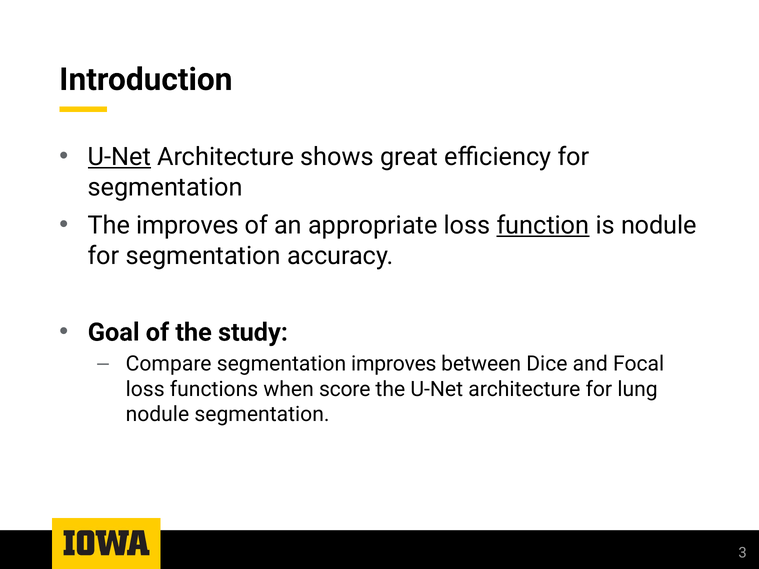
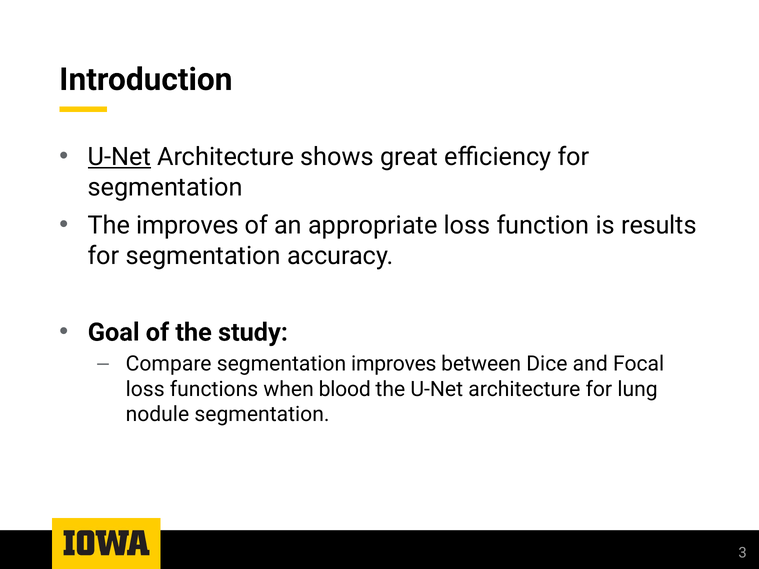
function underline: present -> none (543, 226)
is nodule: nodule -> results (659, 226)
score: score -> blood (345, 389)
